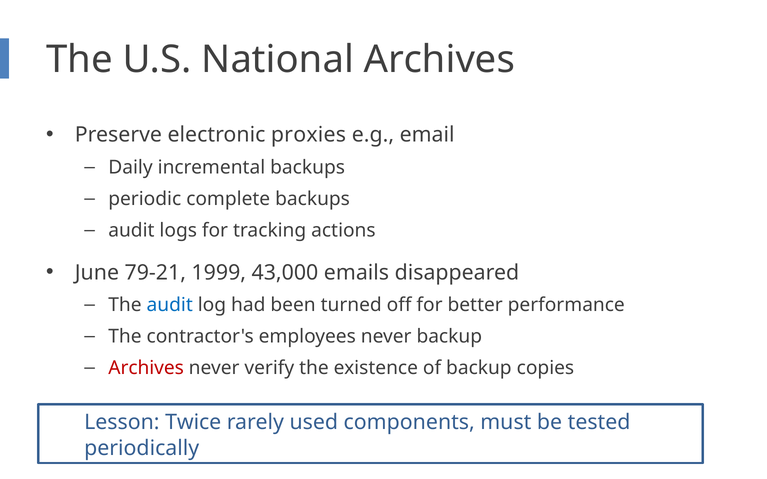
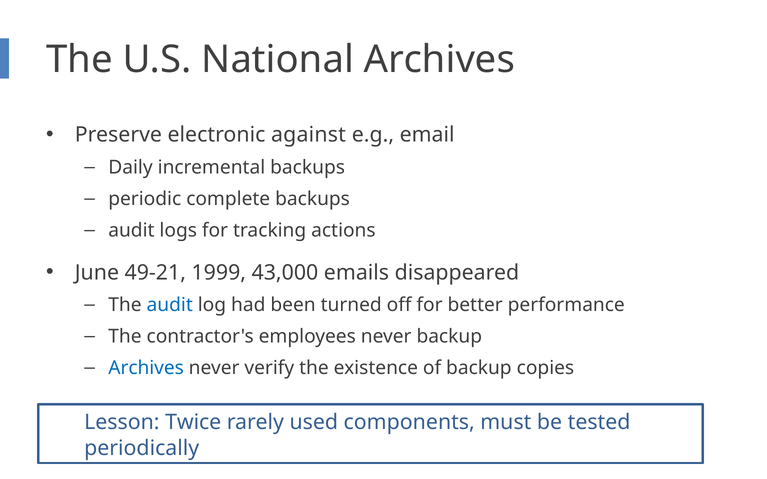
proxies: proxies -> against (308, 135)
79-21: 79-21 -> 49-21 (155, 273)
Archives colour: red -> blue (146, 368)
